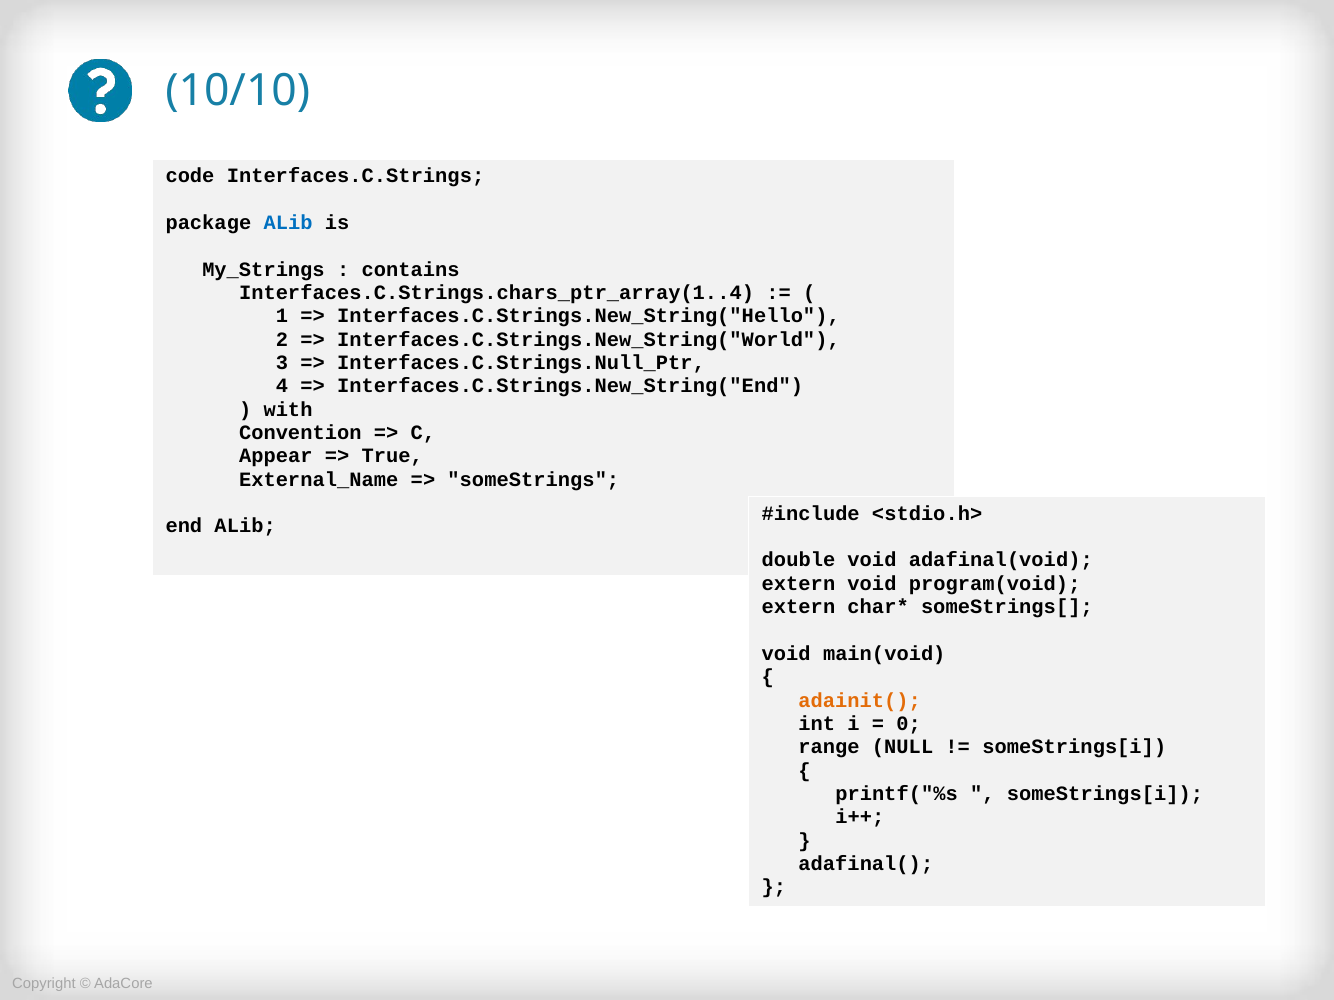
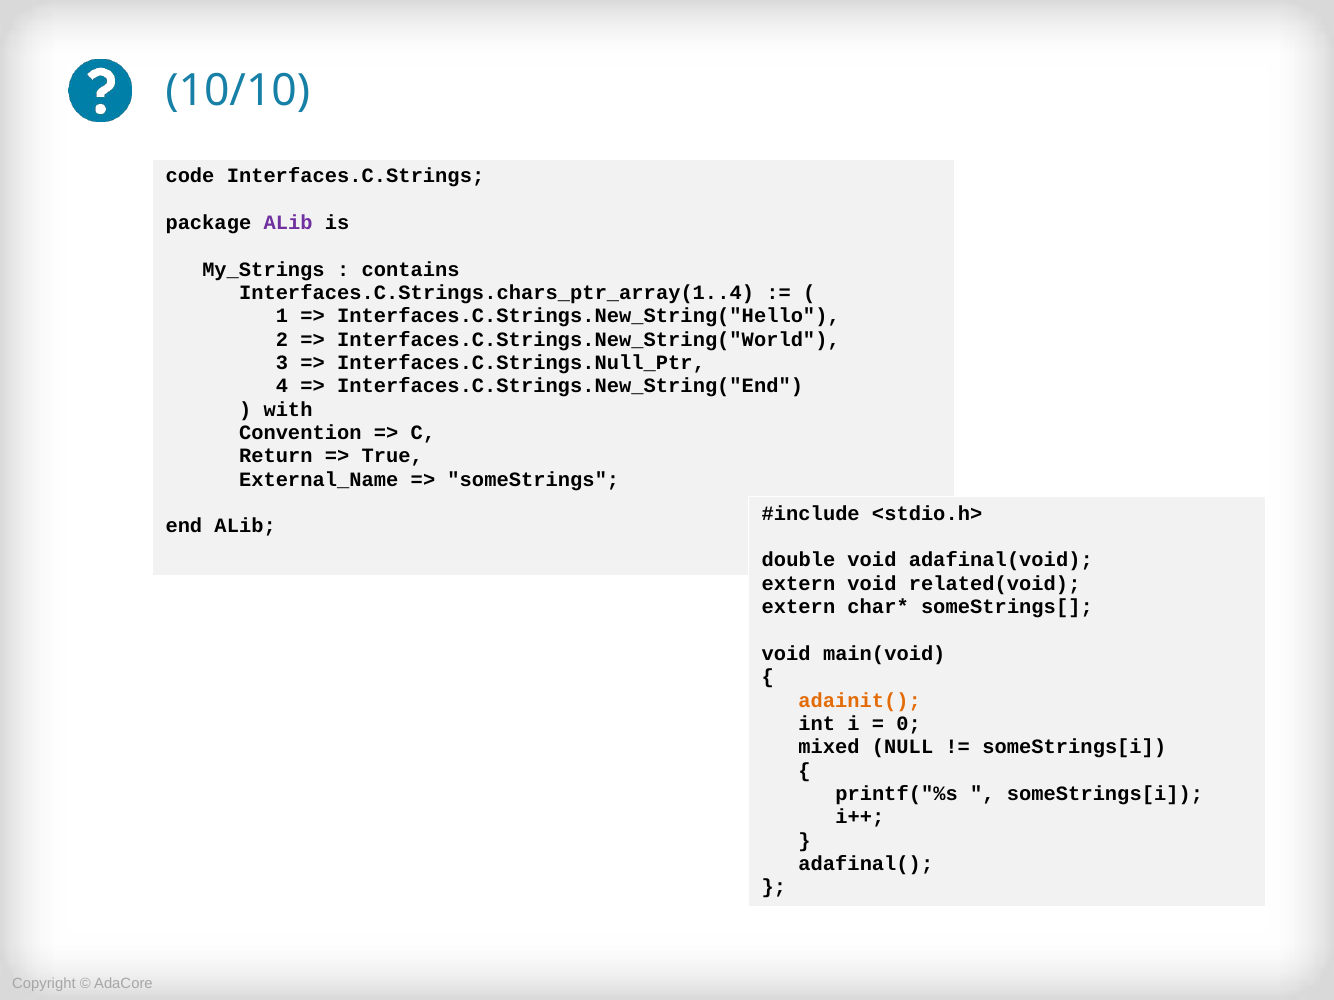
ALib colour: blue -> purple (288, 223)
Appear: Appear -> Return (276, 456)
program(void: program(void -> related(void (995, 584)
range: range -> mixed (829, 747)
